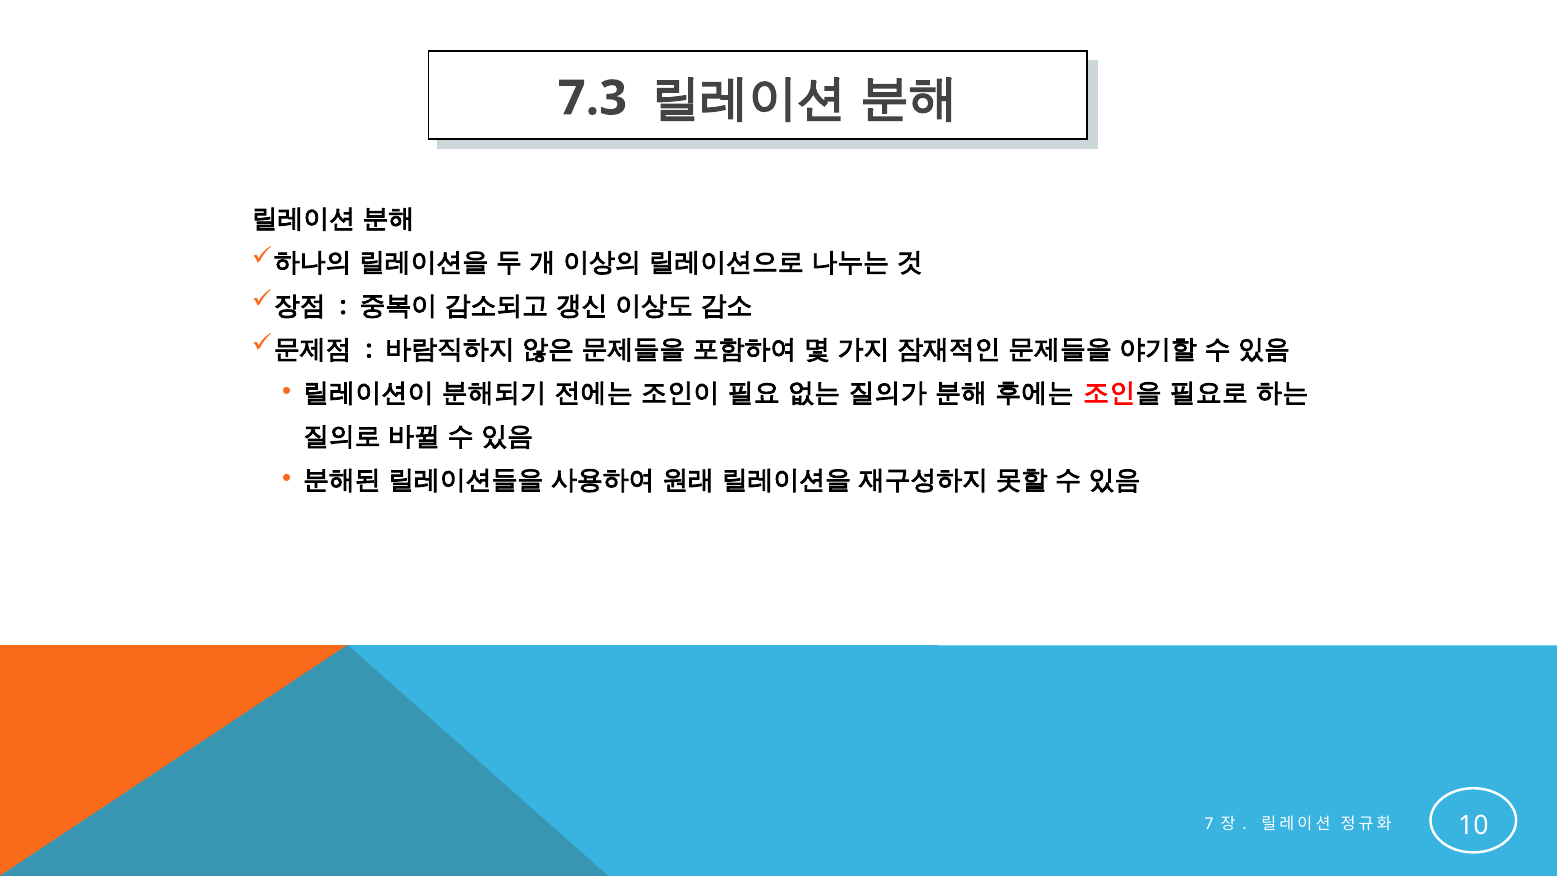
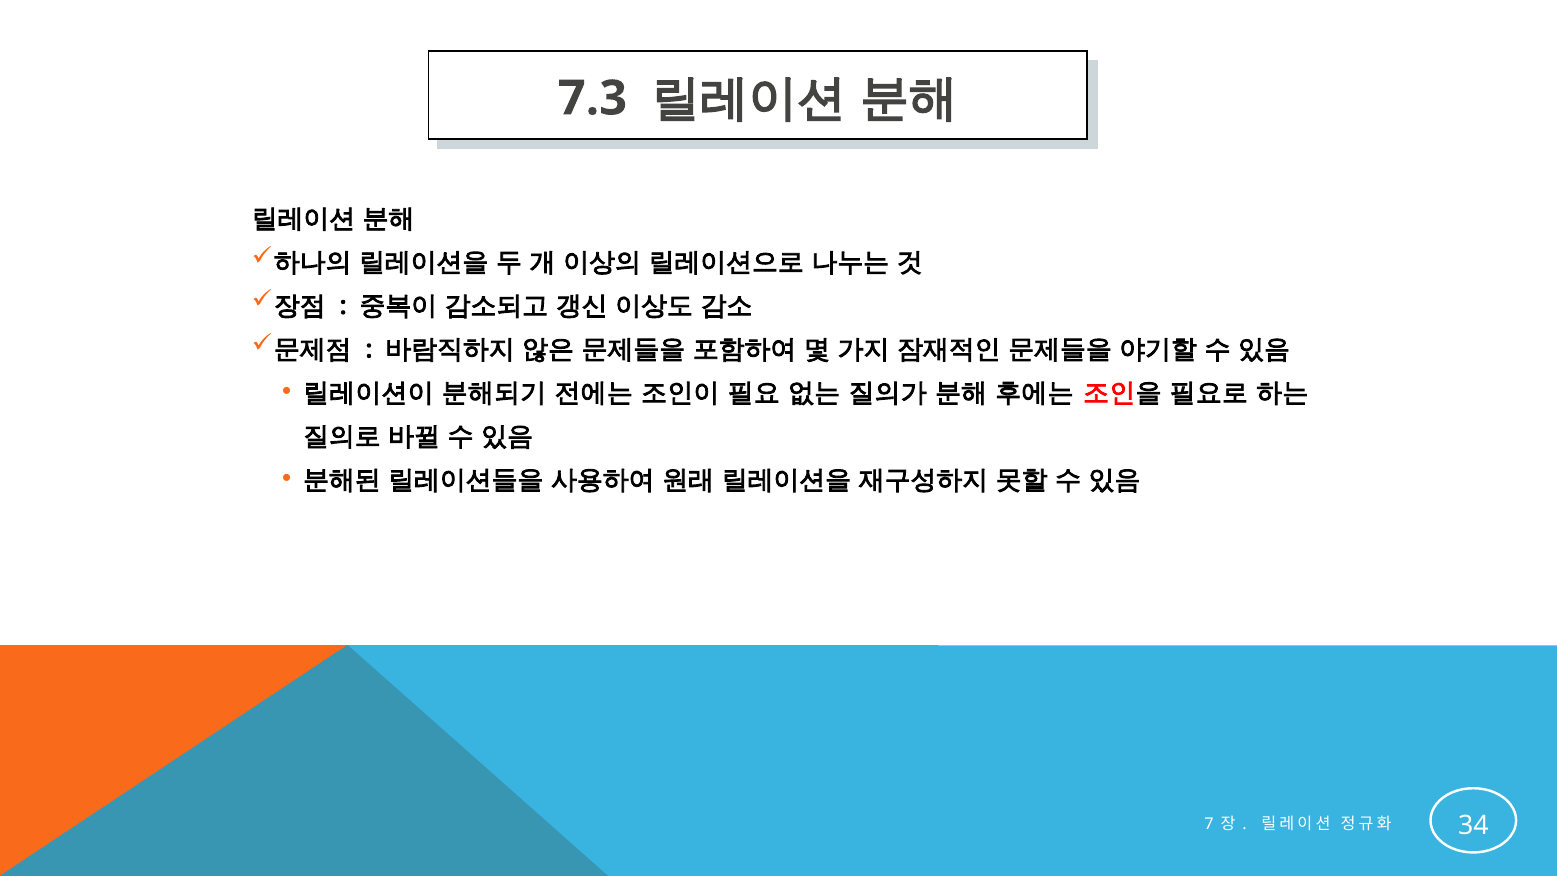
10: 10 -> 34 (1473, 825)
